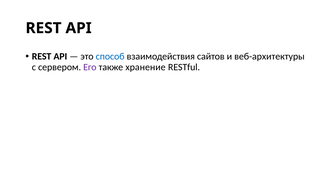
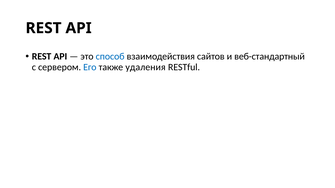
веб-архитектуры: веб-архитектуры -> веб-стандартный (270, 57)
Его colour: purple -> blue (90, 67)
хранение: хранение -> удаления (146, 67)
